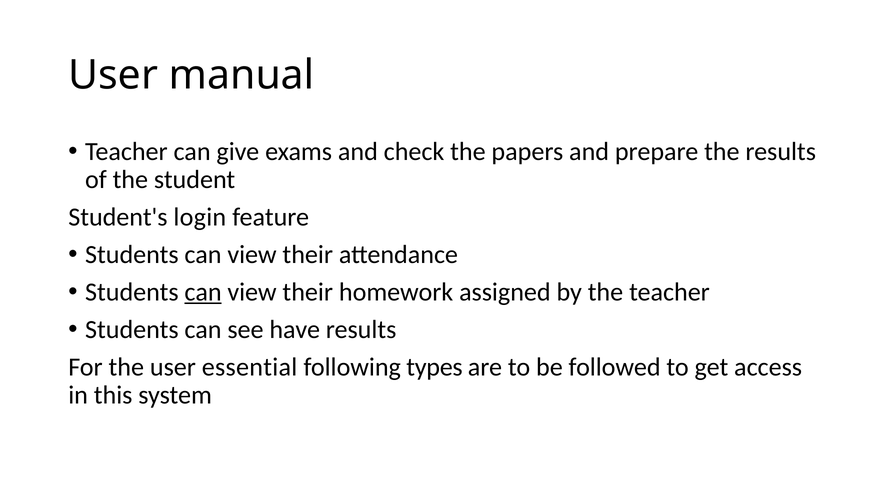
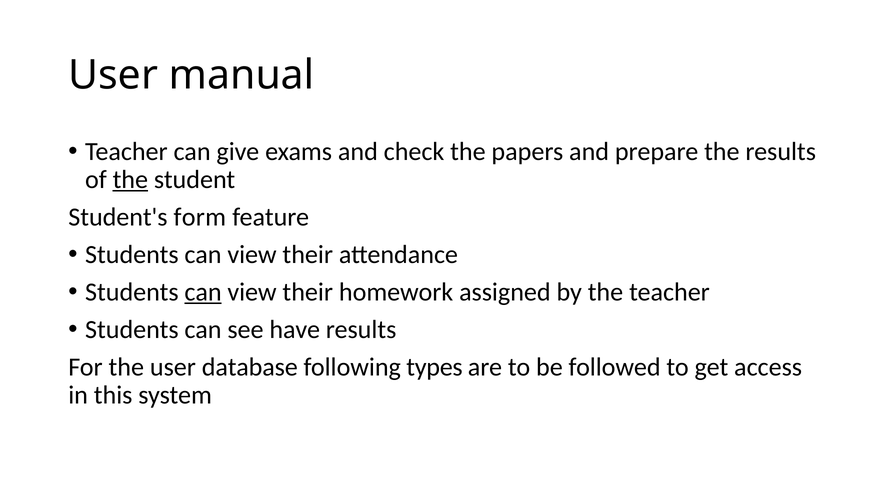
the underline: none -> present (130, 180)
login: login -> form (200, 217)
essential: essential -> database (250, 367)
